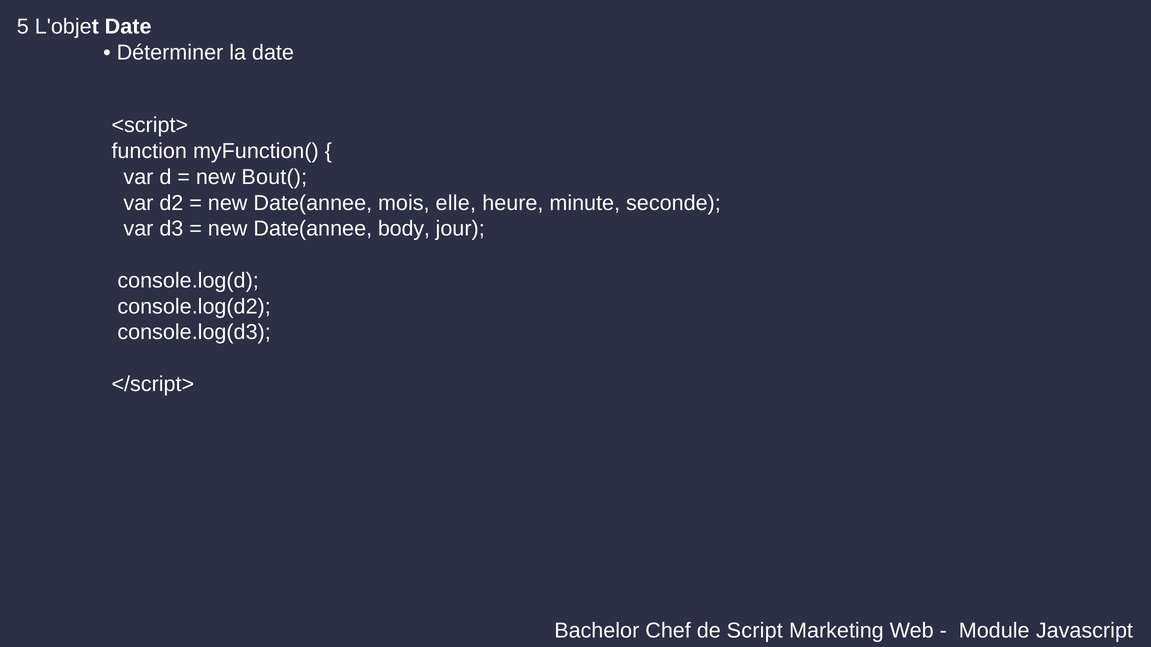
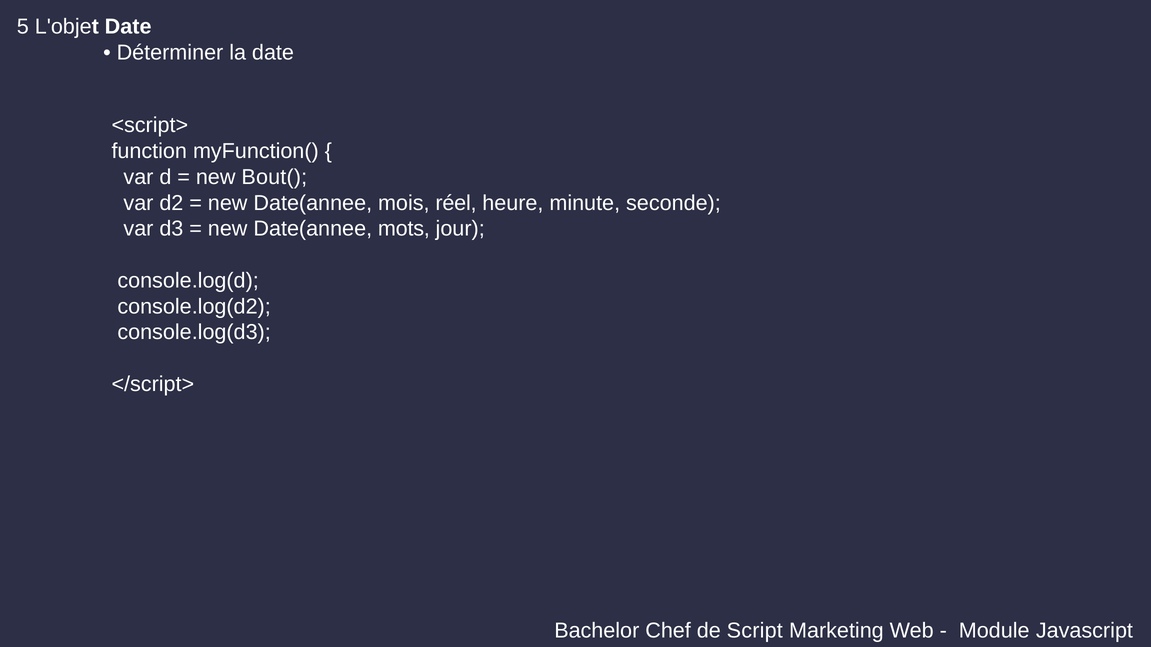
elle: elle -> réel (456, 203)
body: body -> mots (404, 229)
